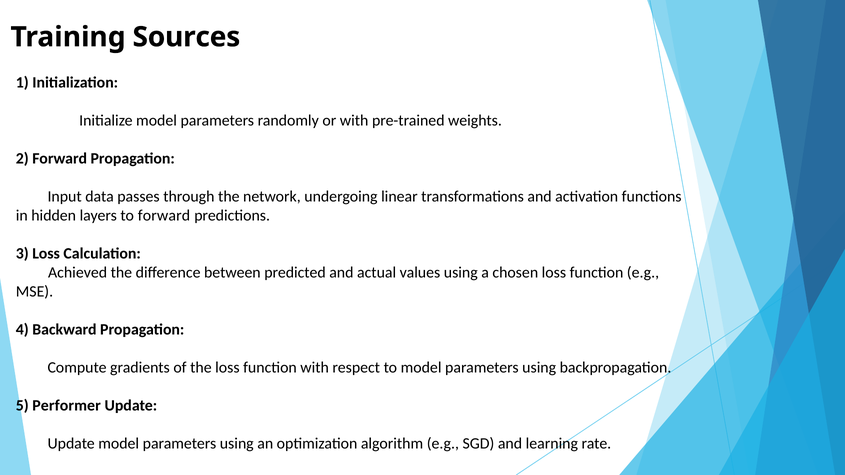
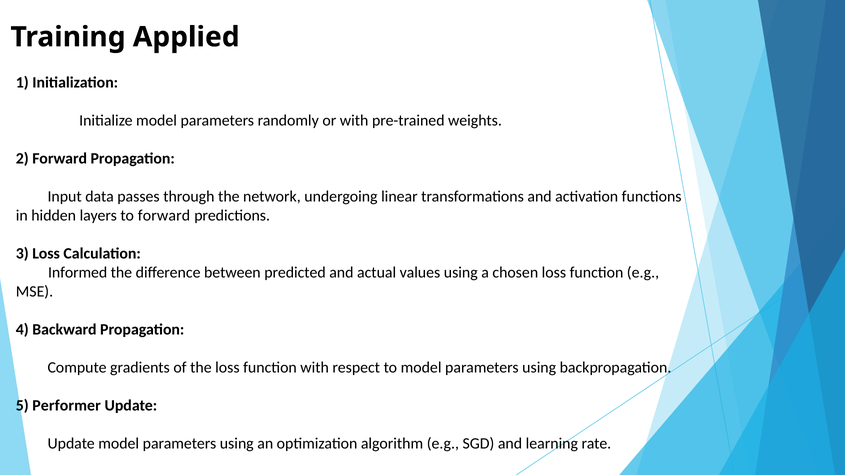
Sources: Sources -> Applied (186, 37)
Achieved: Achieved -> Informed (78, 273)
